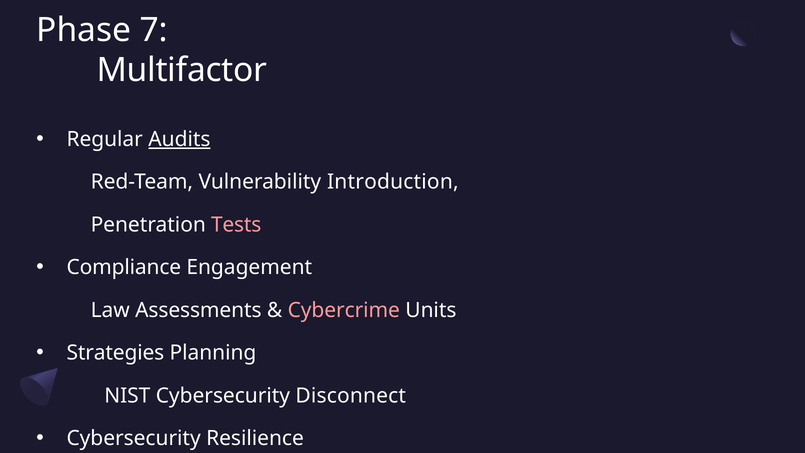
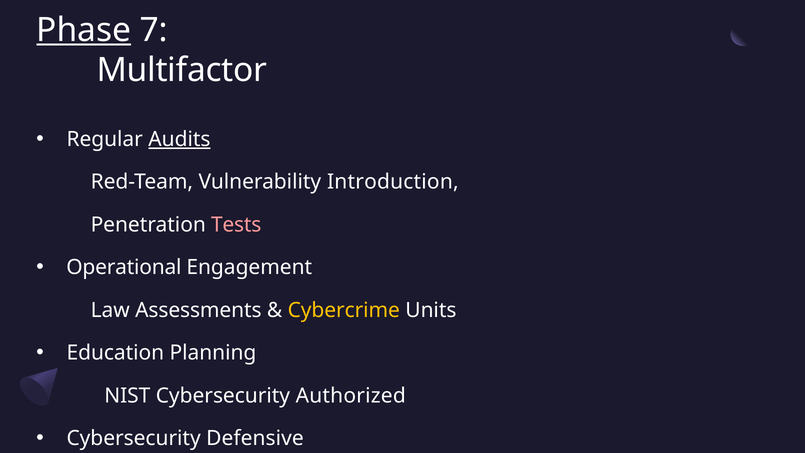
Phase underline: none -> present (84, 30)
Compliance: Compliance -> Operational (124, 267)
Cybercrime colour: pink -> yellow (344, 310)
Strategies: Strategies -> Education (115, 353)
Disconnect: Disconnect -> Authorized (351, 395)
Resilience: Resilience -> Defensive (255, 438)
